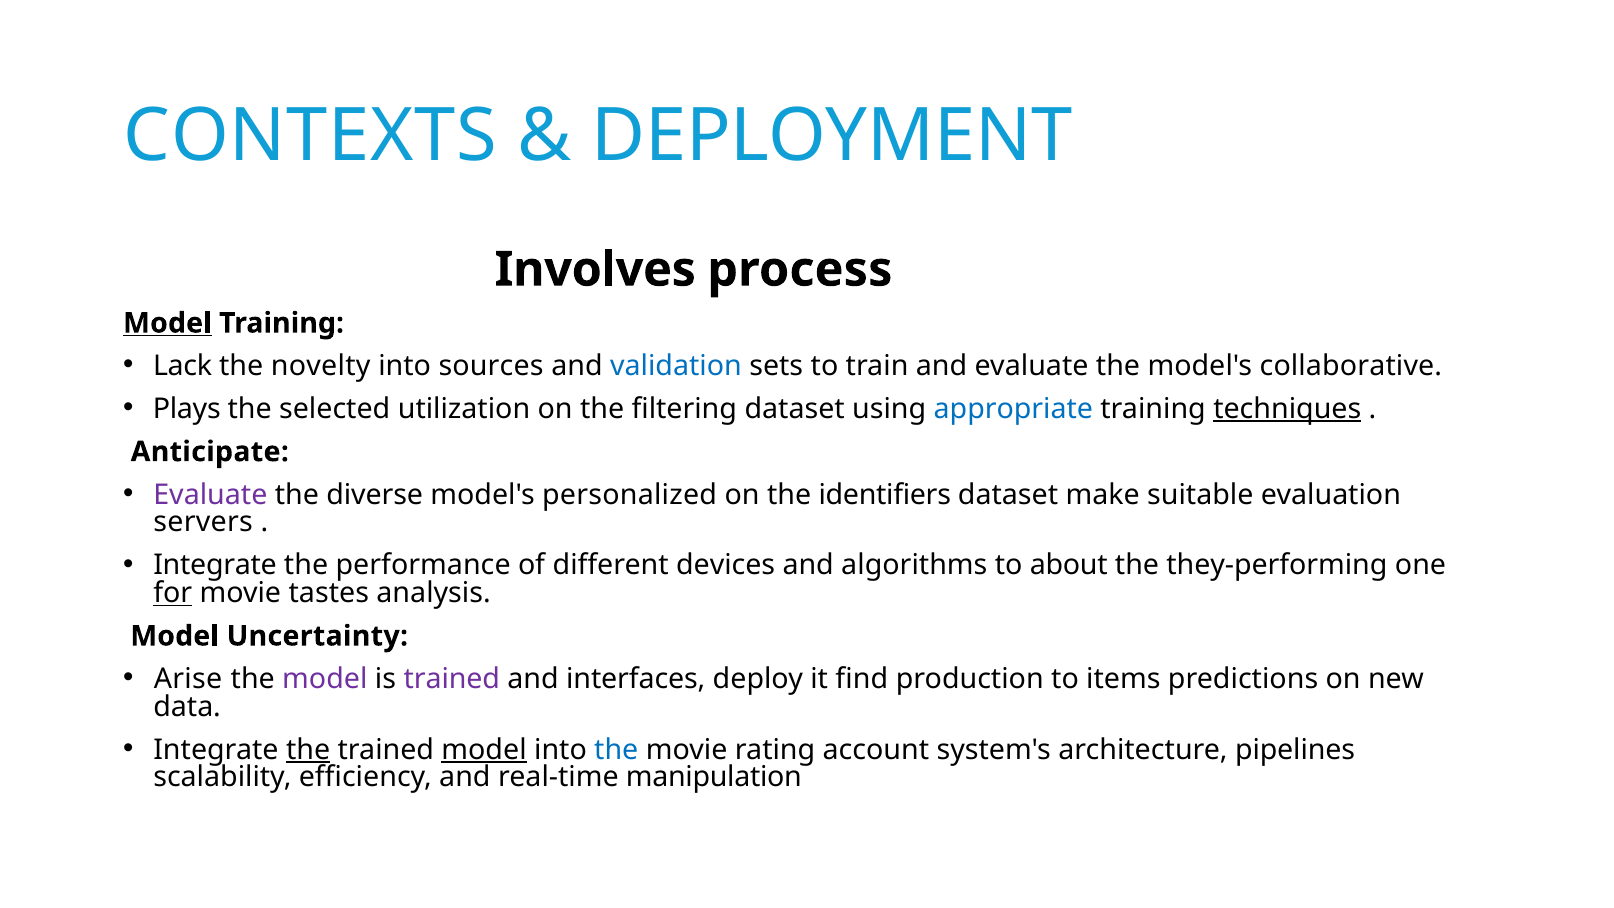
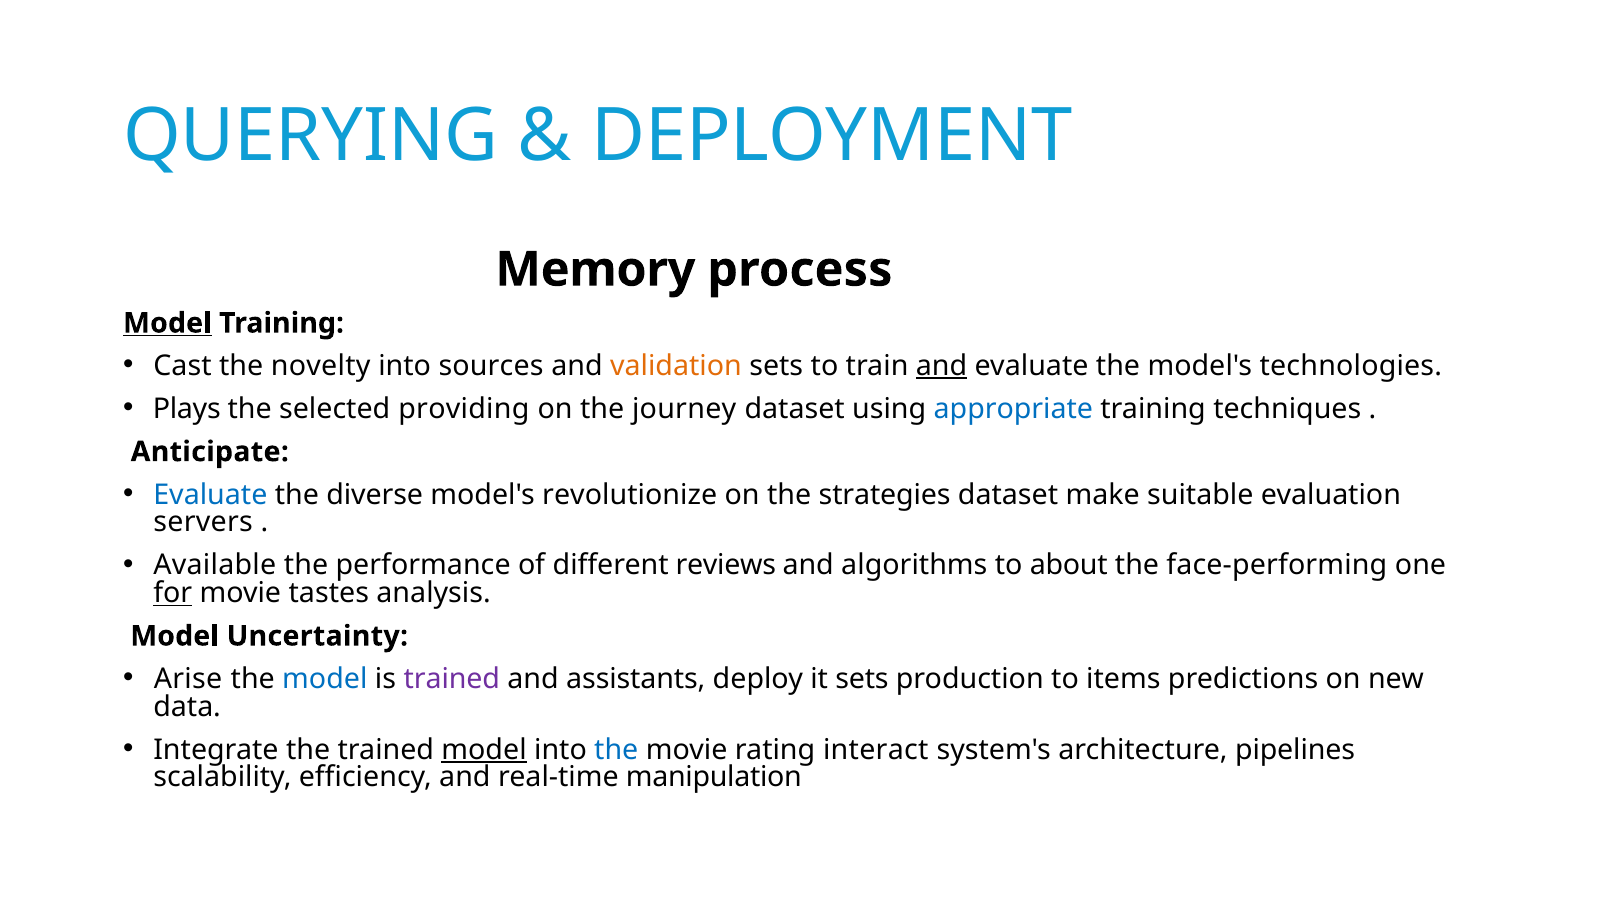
CONTEXTS: CONTEXTS -> QUERYING (311, 136)
Involves: Involves -> Memory (595, 270)
Lack: Lack -> Cast (182, 366)
validation colour: blue -> orange (676, 366)
and underline: none -> present (942, 366)
collaborative: collaborative -> technologies (1351, 366)
utilization: utilization -> providing (464, 409)
filtering: filtering -> journey (684, 409)
techniques underline: present -> none (1287, 409)
Evaluate colour: purple -> blue (210, 495)
personalized: personalized -> revolutionize (630, 495)
identifiers: identifiers -> strategies (885, 495)
Integrate: Integrate -> Available (215, 565)
devices: devices -> reviews (726, 565)
they-performing: they-performing -> face-performing (1277, 565)
model colour: purple -> blue (325, 679)
interfaces: interfaces -> assistants (636, 679)
it find: find -> sets (862, 679)
the underline: present -> none (308, 750)
account: account -> interact (876, 750)
